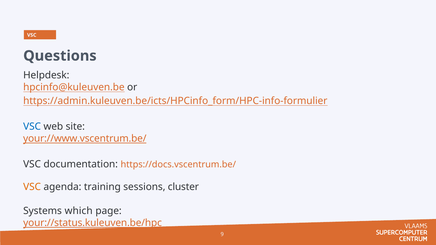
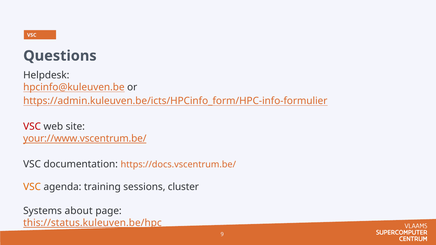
VSC colour: blue -> red (32, 127)
which: which -> about (79, 211)
your://status.kuleuven.be/hpc: your://status.kuleuven.be/hpc -> this://status.kuleuven.be/hpc (92, 223)
